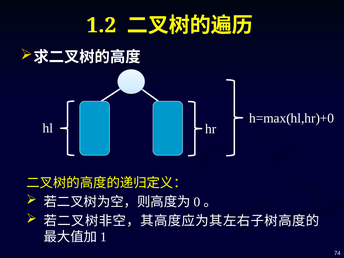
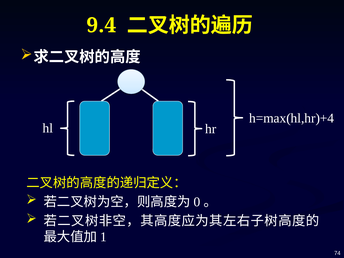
1.2: 1.2 -> 9.4 (101, 25)
h=max(hl,hr)+0: h=max(hl,hr)+0 -> h=max(hl,hr)+4 (292, 118)
